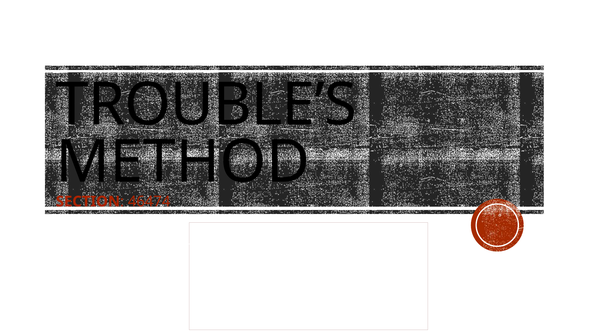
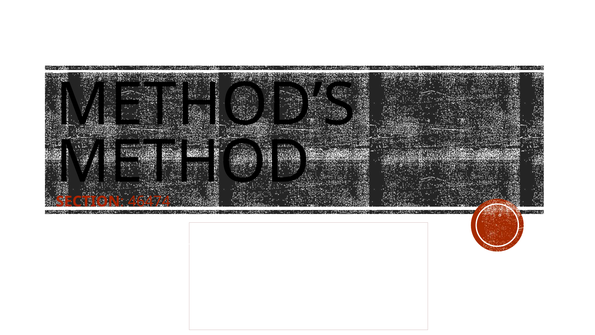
TROUBLE’S: TROUBLE’S -> METHOD’S (206, 105)
